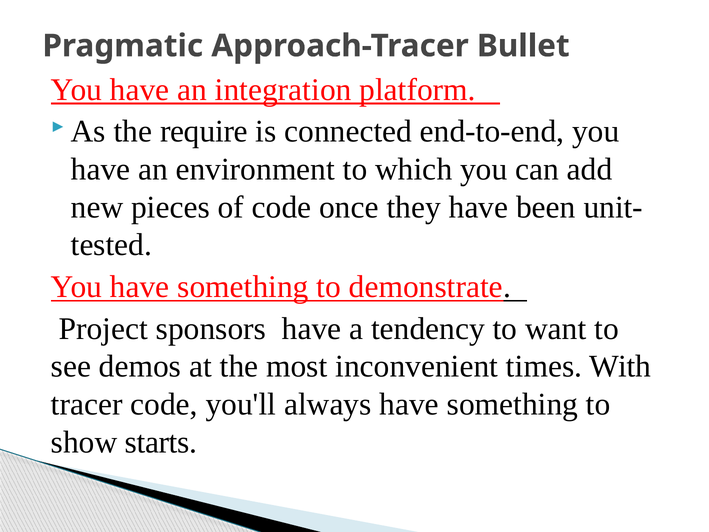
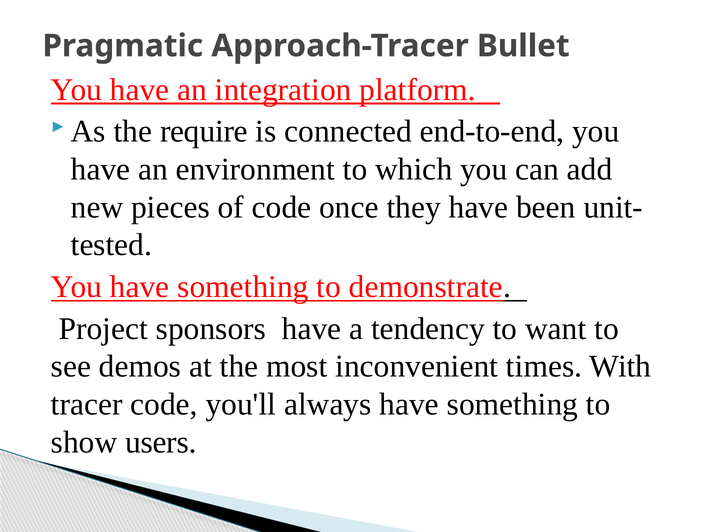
starts: starts -> users (161, 442)
